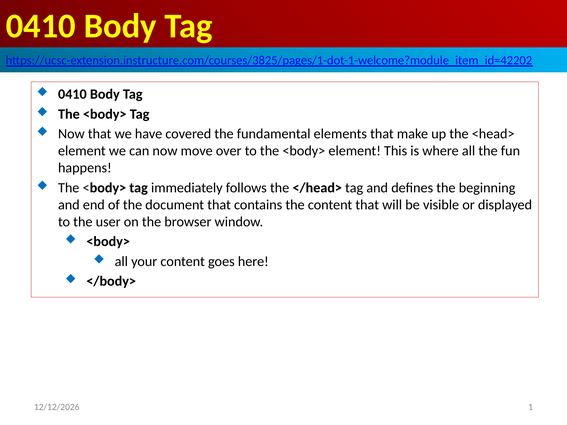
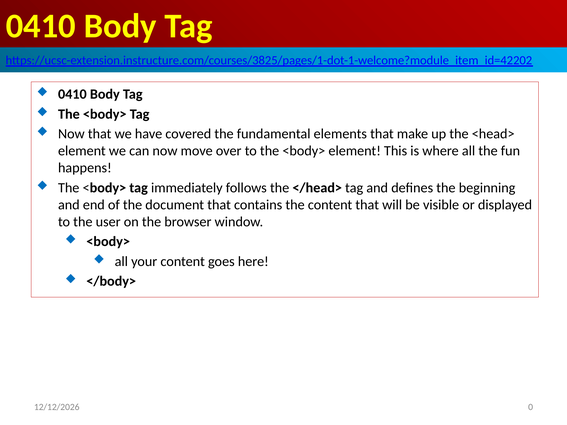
1: 1 -> 0 (531, 407)
